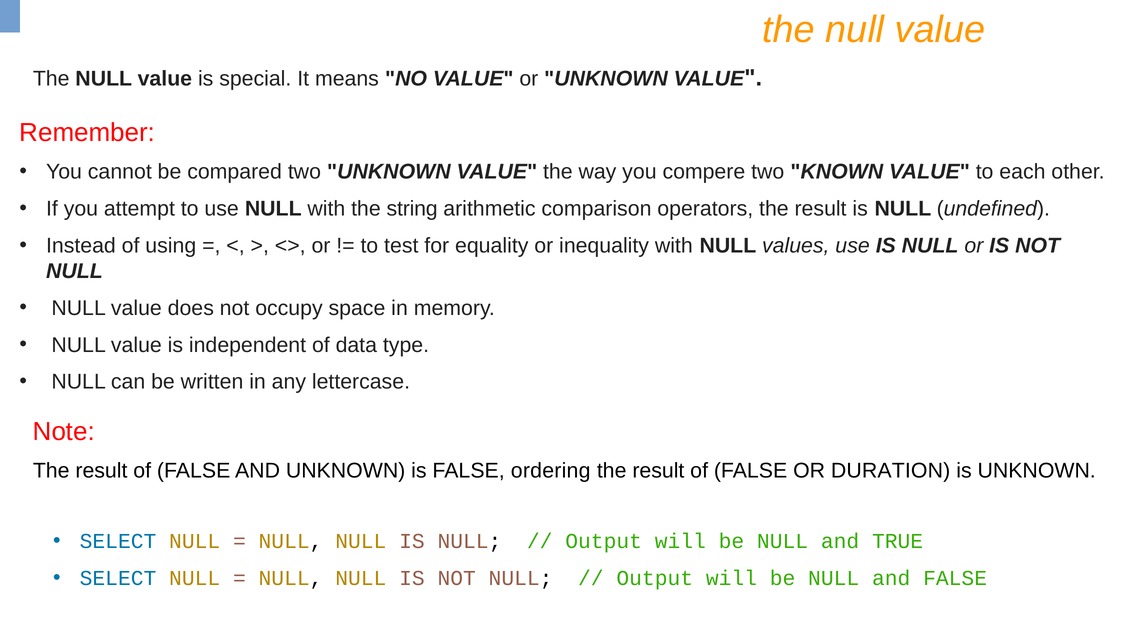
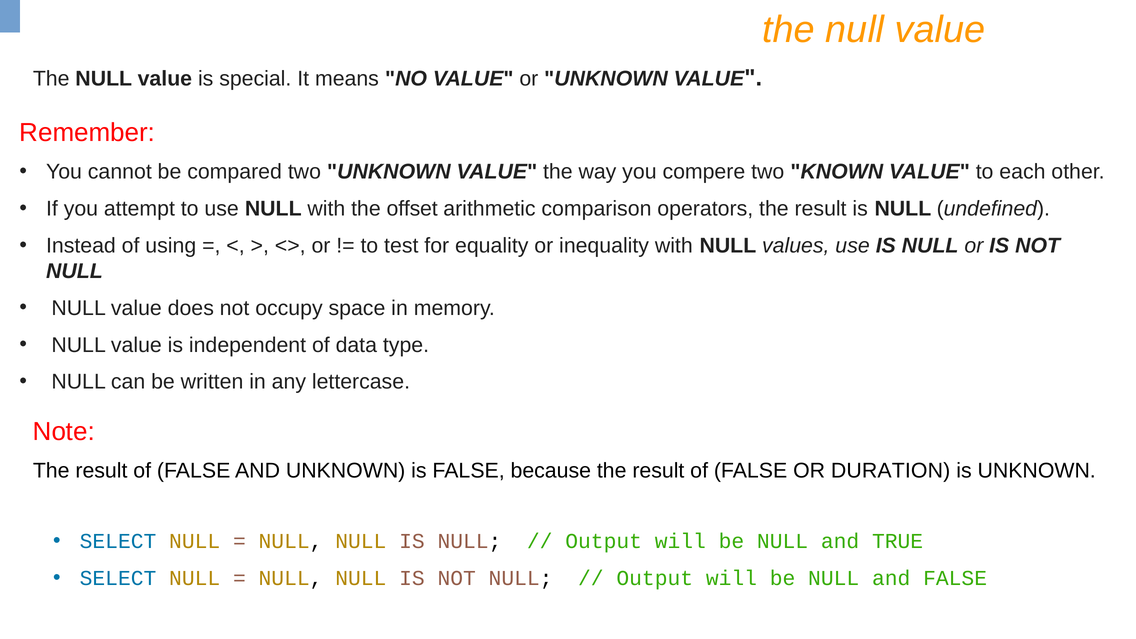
string: string -> offset (412, 209)
ordering: ordering -> because (551, 471)
